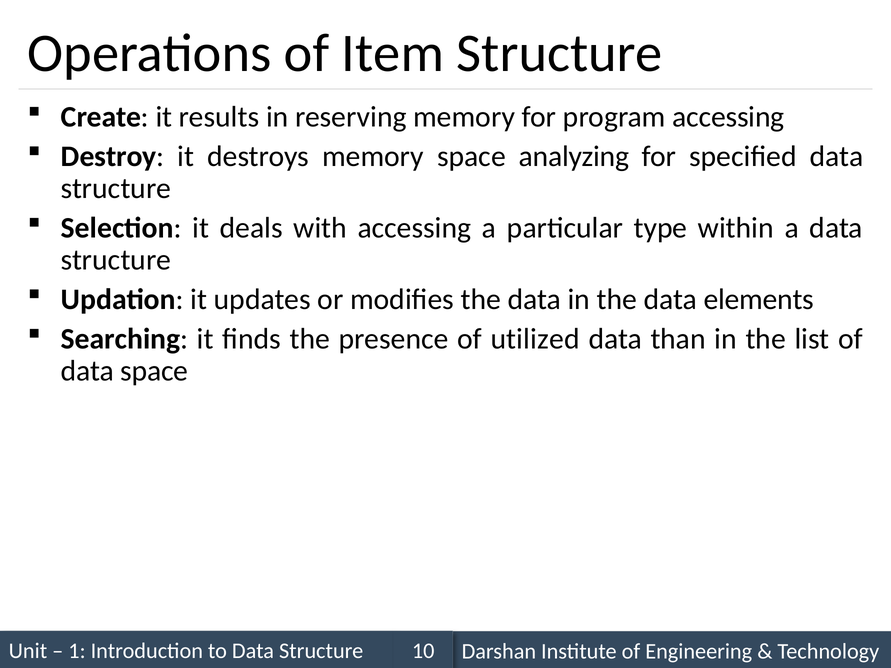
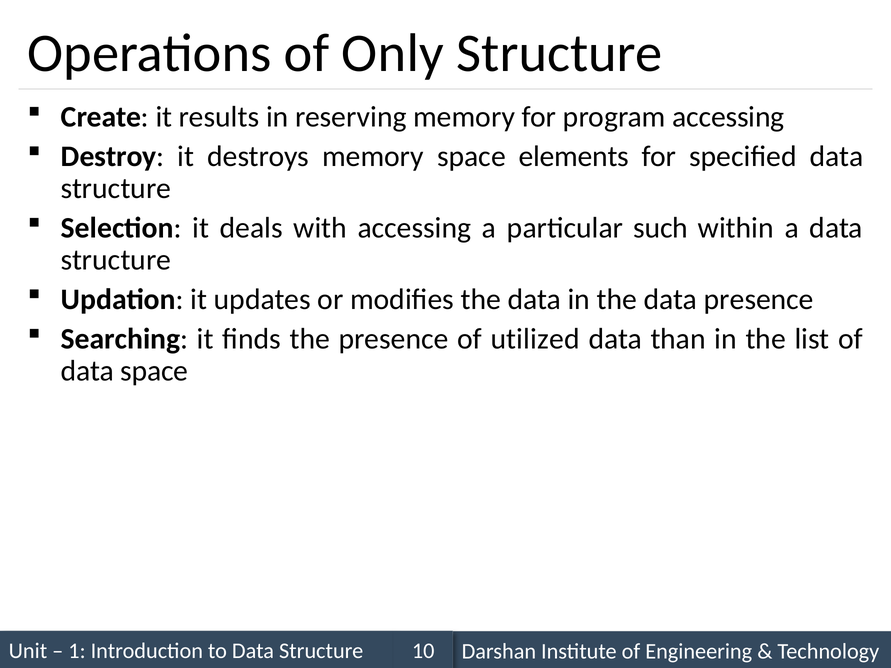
Item: Item -> Only (393, 54)
analyzing: analyzing -> elements (574, 156)
type: type -> such (661, 228)
data elements: elements -> presence (759, 299)
